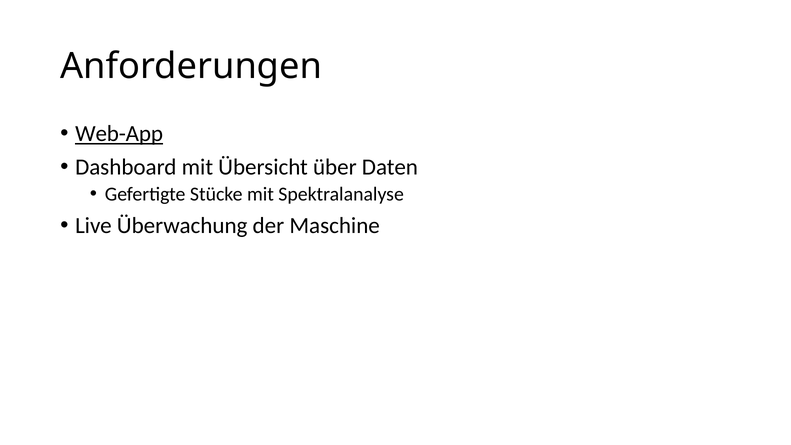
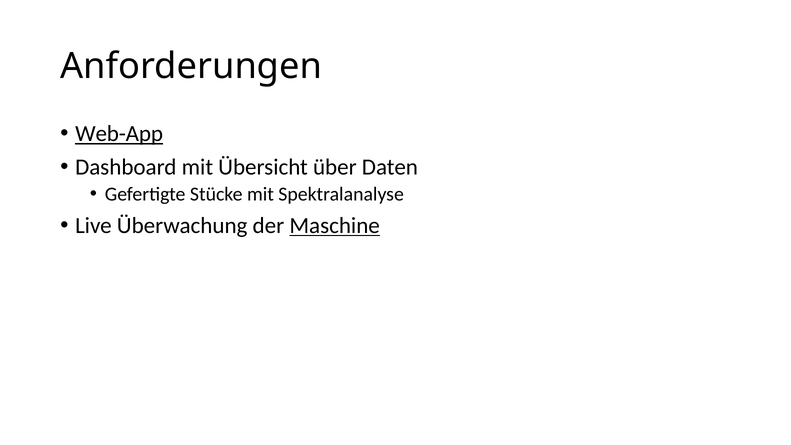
Maschine underline: none -> present (335, 226)
